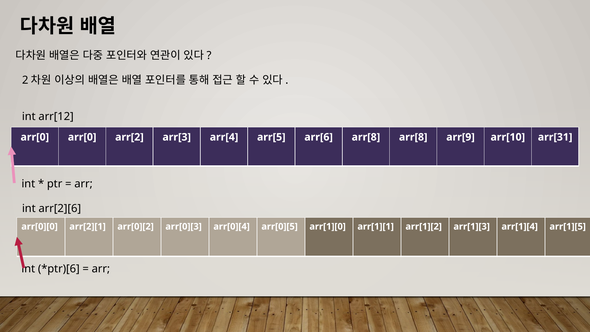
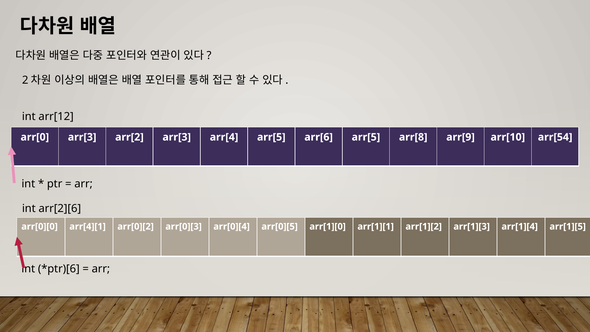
arr[0 arr[0: arr[0 -> arr[3 (82, 137)
arr[6 arr[8: arr[8 -> arr[5 (366, 137)
arr[31: arr[31 -> arr[54 (555, 137)
arr[2][1: arr[2][1 -> arr[4][1 (88, 226)
